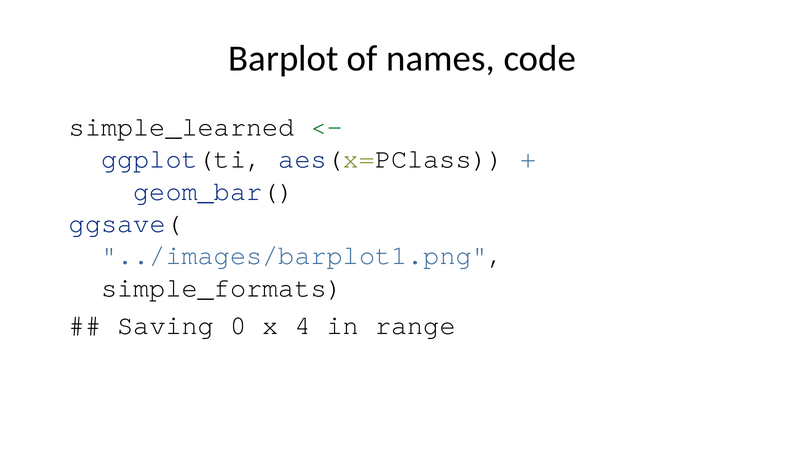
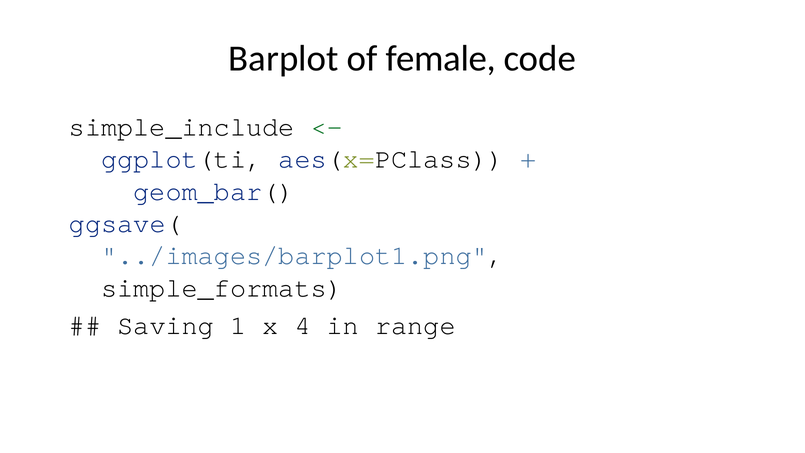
names: names -> female (441, 58)
simple_learned: simple_learned -> simple_include (182, 127)
0: 0 -> 1 (238, 325)
